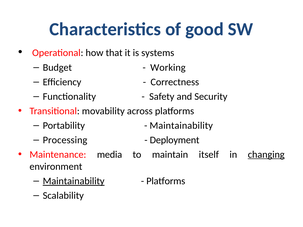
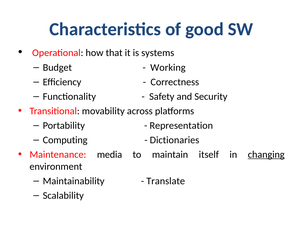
Maintainability: Maintainability -> Representation (181, 126)
Processing: Processing -> Computing (65, 140)
Deployment: Deployment -> Dictionaries (175, 140)
Maintainability underline: present -> none (74, 181)
Platforms: Platforms -> Translate (166, 181)
